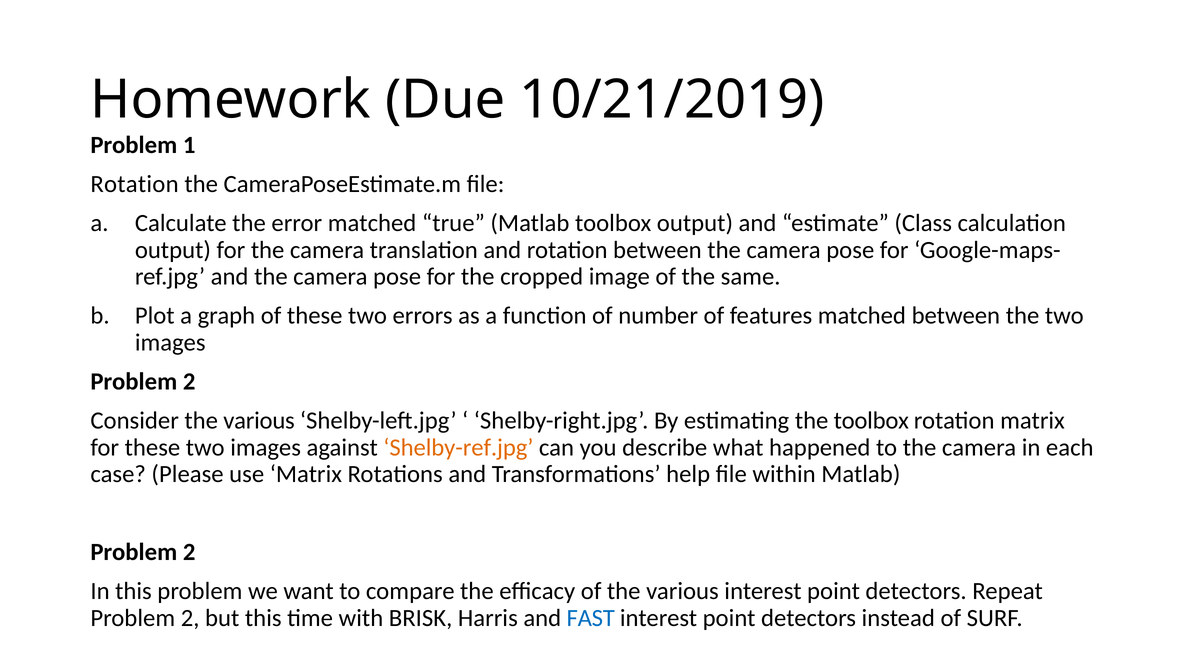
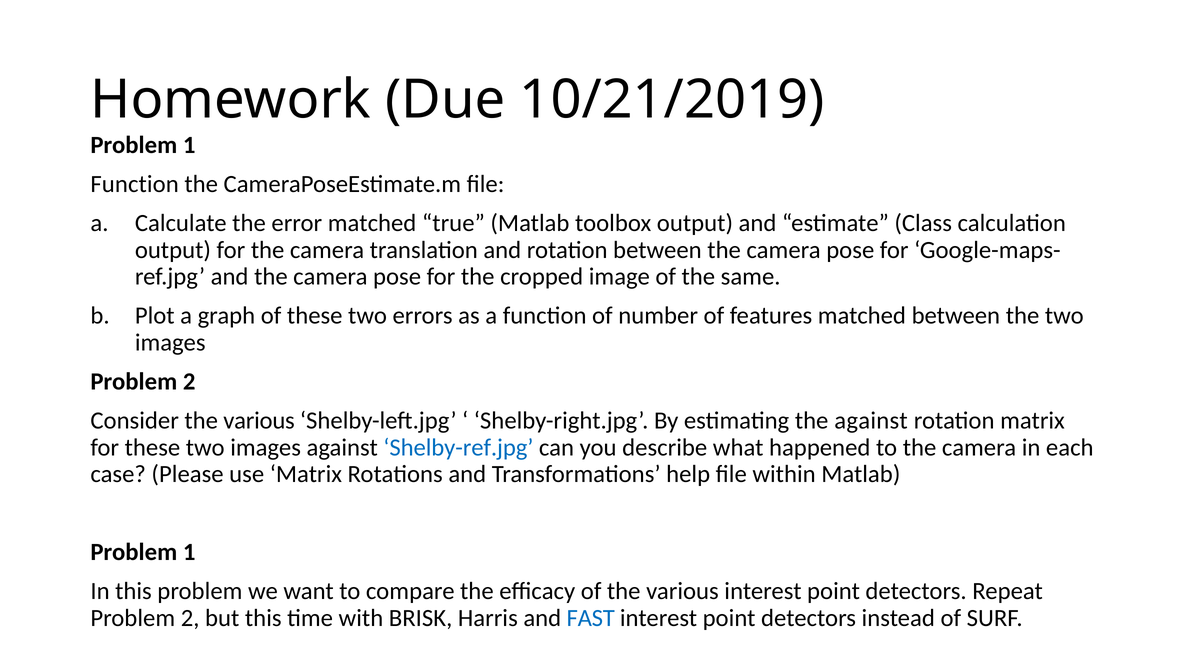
Rotation: Rotation -> Function (135, 184)
the toolbox: toolbox -> against (871, 421)
Shelby-ref.jpg colour: orange -> blue (458, 447)
2: 2 -> 1 (189, 552)
